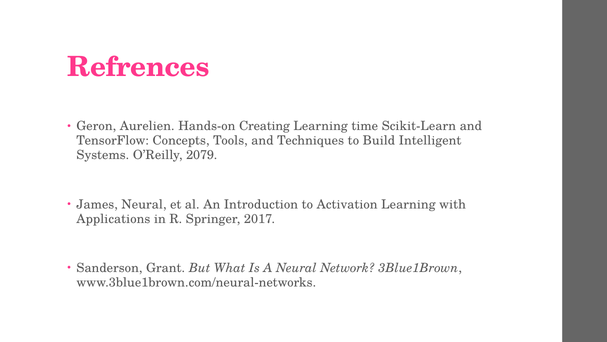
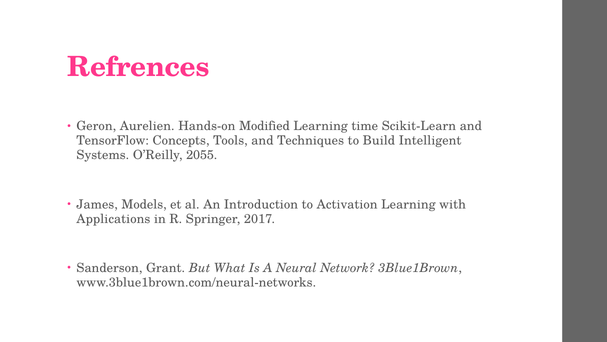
Creating: Creating -> Modified (264, 126)
2079: 2079 -> 2055 (202, 155)
James Neural: Neural -> Models (144, 204)
